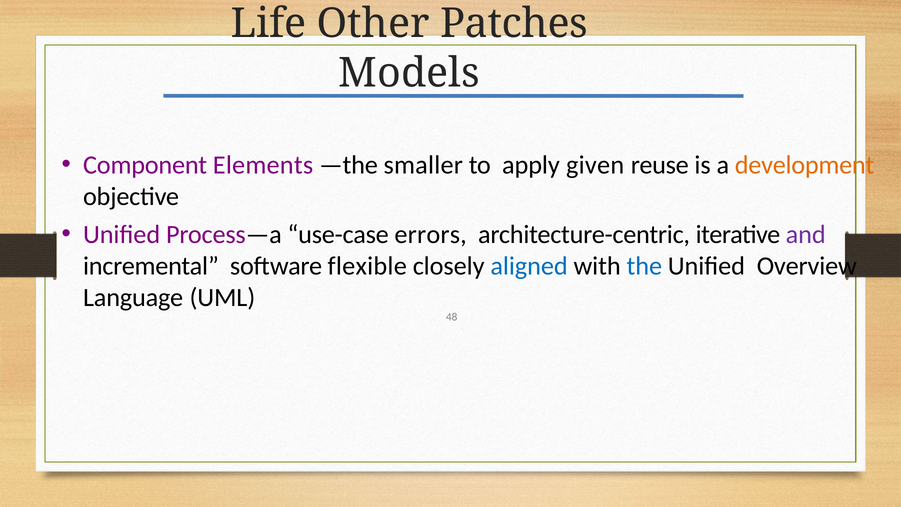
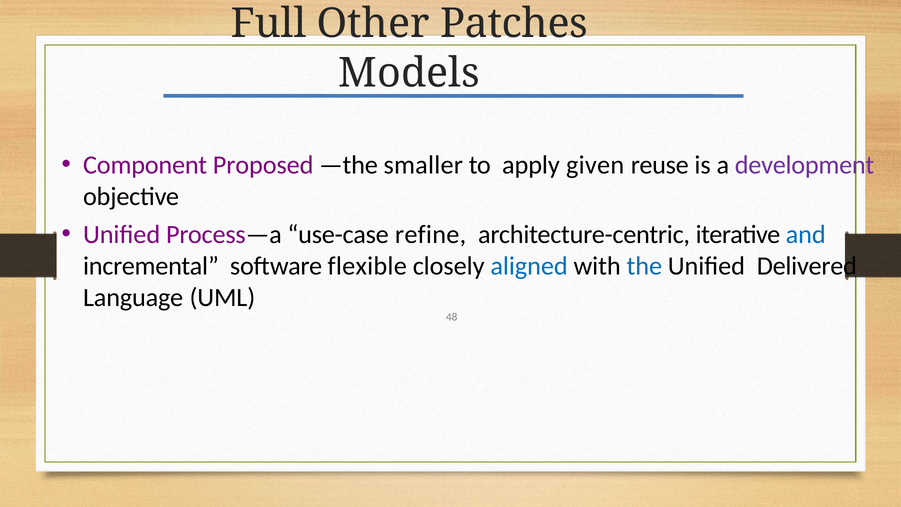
Life: Life -> Full (268, 23)
Elements: Elements -> Proposed (263, 165)
development colour: orange -> purple (805, 165)
errors: errors -> refine (431, 235)
and colour: purple -> blue (806, 235)
Overview: Overview -> Delivered (807, 266)
